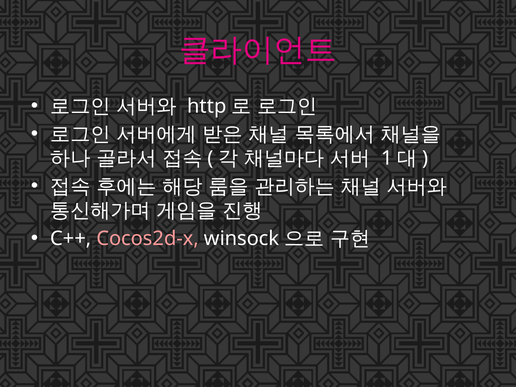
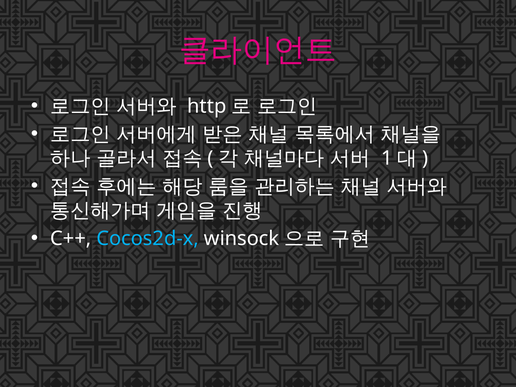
Cocos2d-x colour: pink -> light blue (148, 239)
